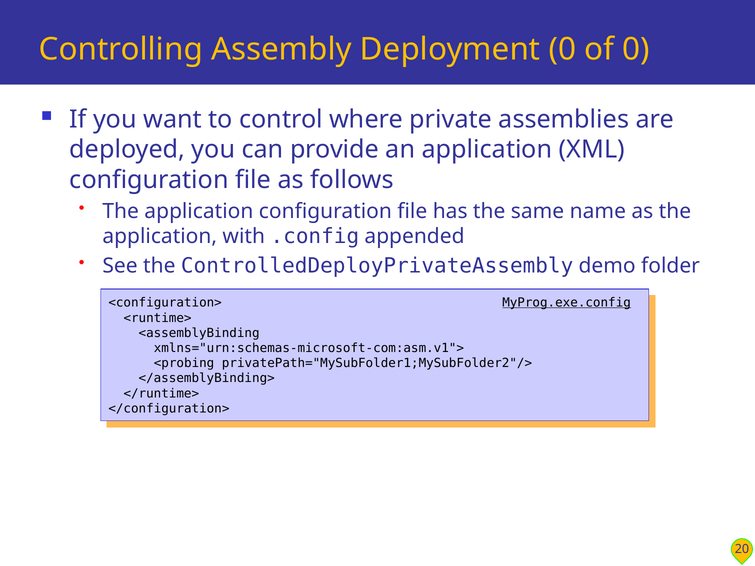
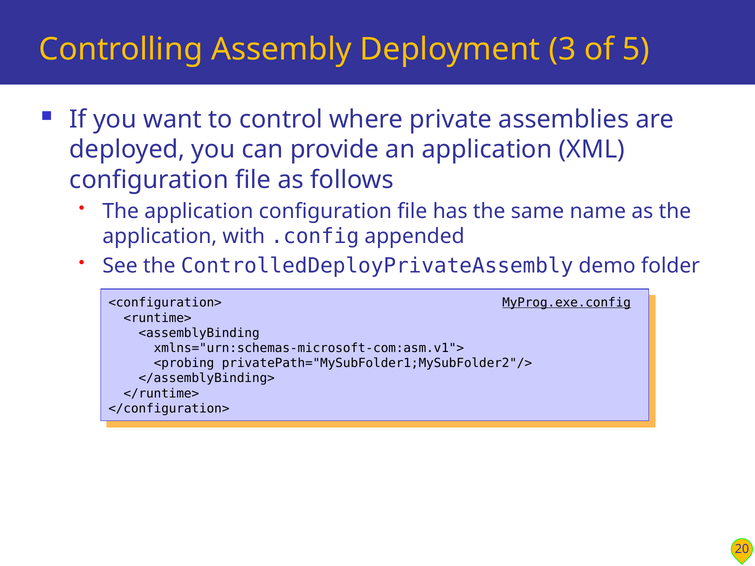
Deployment 0: 0 -> 3 (562, 49)
of 0: 0 -> 5 (636, 49)
